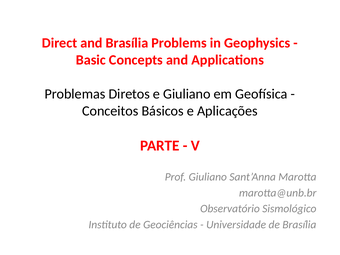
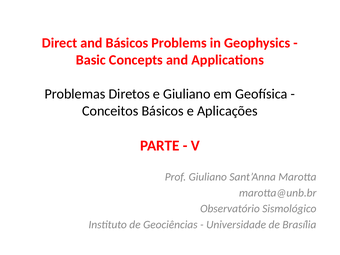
and Brasília: Brasília -> Básicos (127, 43)
